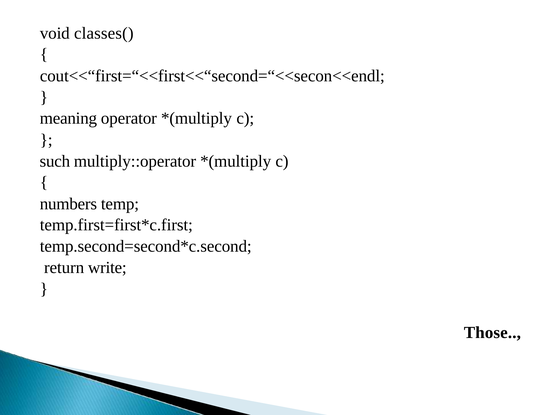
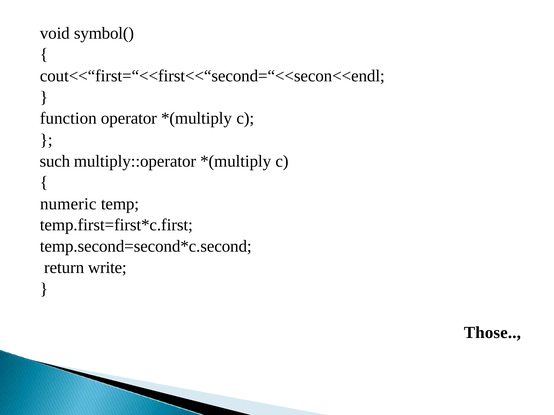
classes(: classes( -> symbol( (104, 33)
meaning: meaning -> function (68, 119)
numbers: numbers -> numeric (68, 204)
